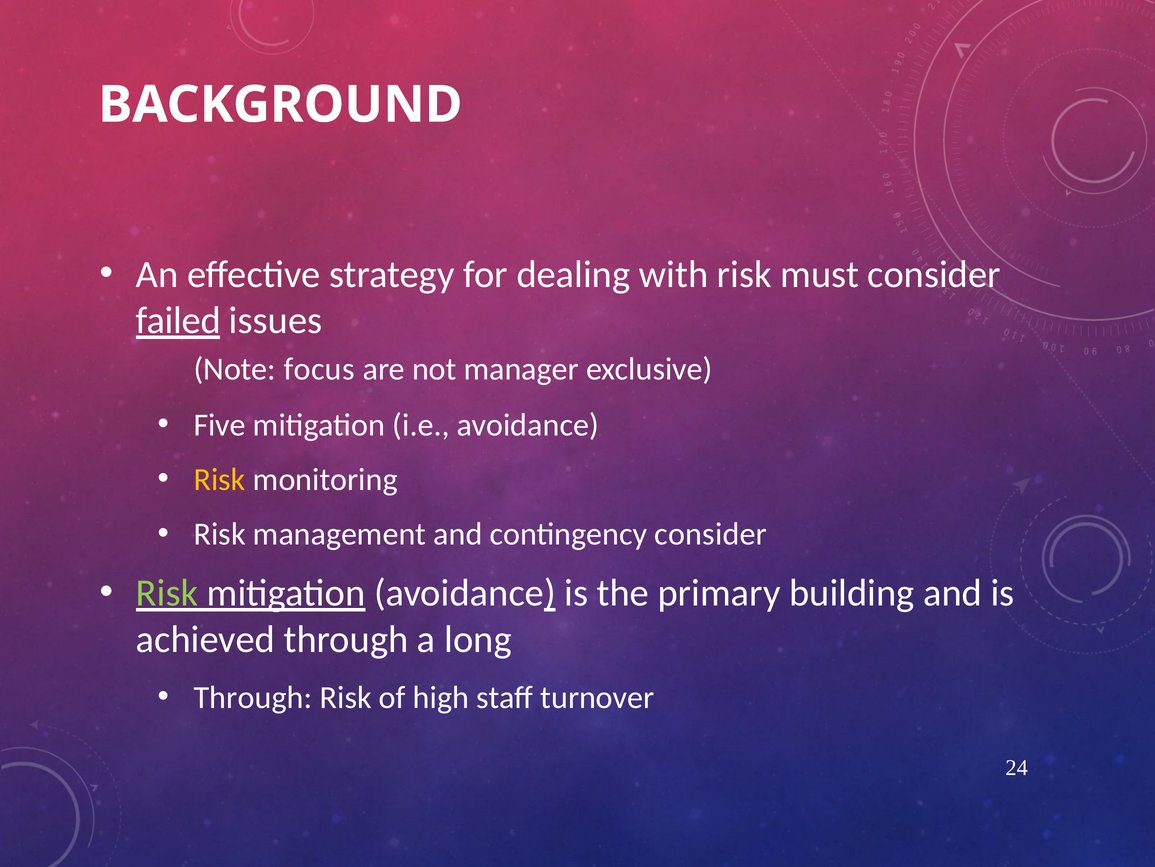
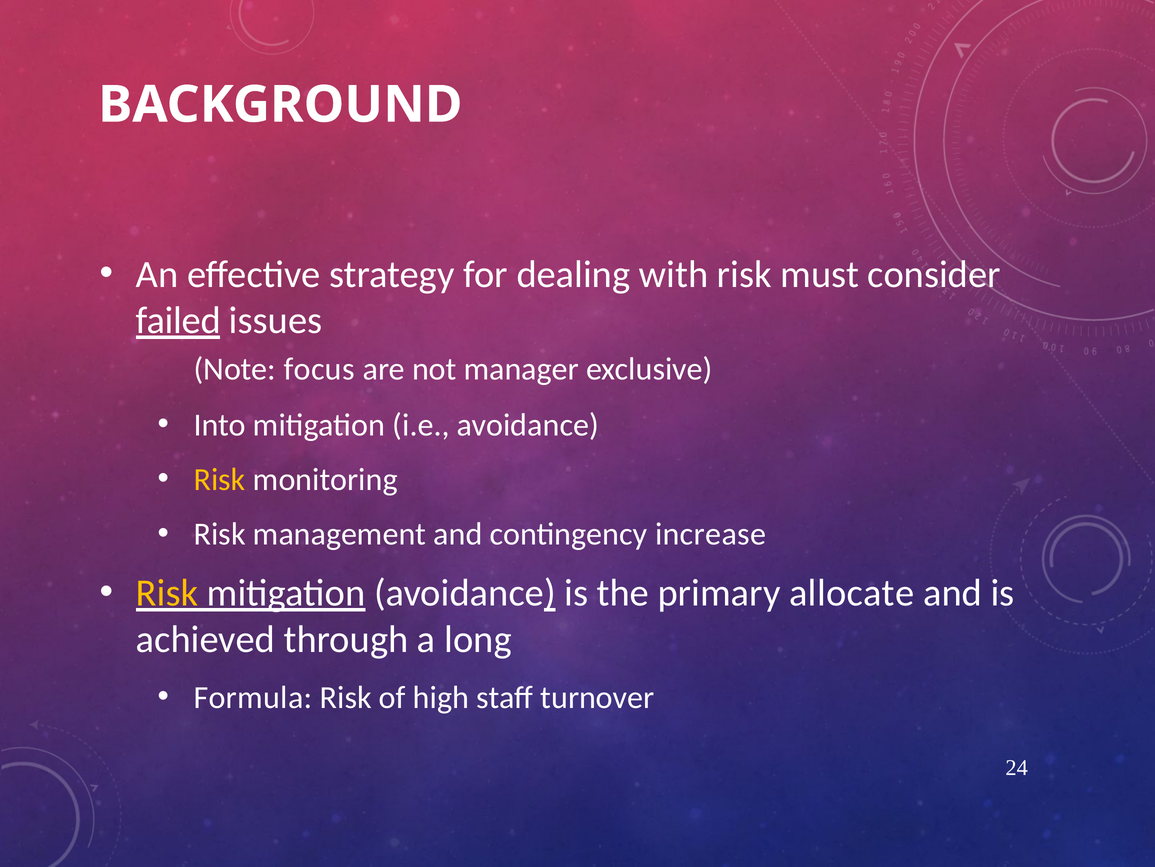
Five: Five -> Into (220, 425)
contingency consider: consider -> increase (711, 534)
Risk colour: light green -> yellow (167, 593)
building: building -> allocate (852, 593)
Through: Through -> Formula (253, 697)
